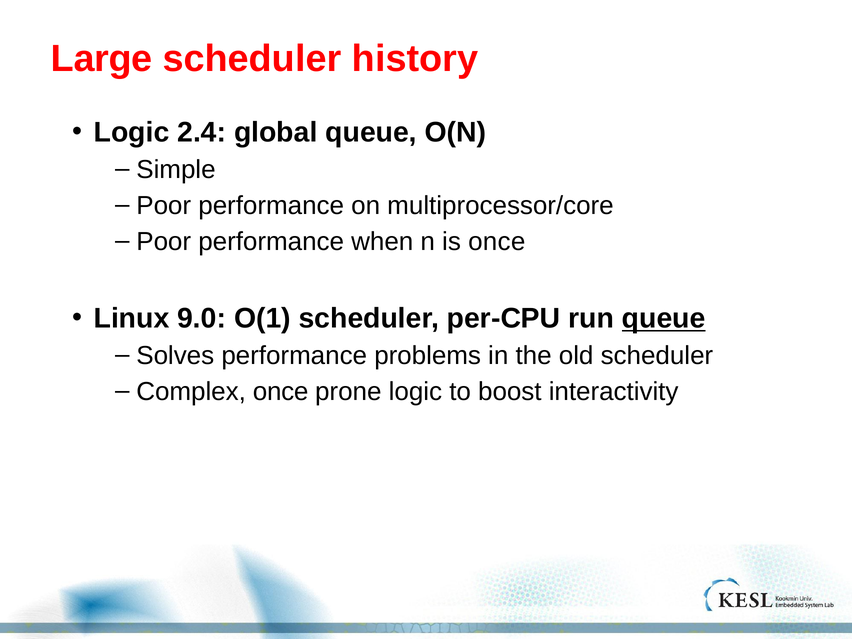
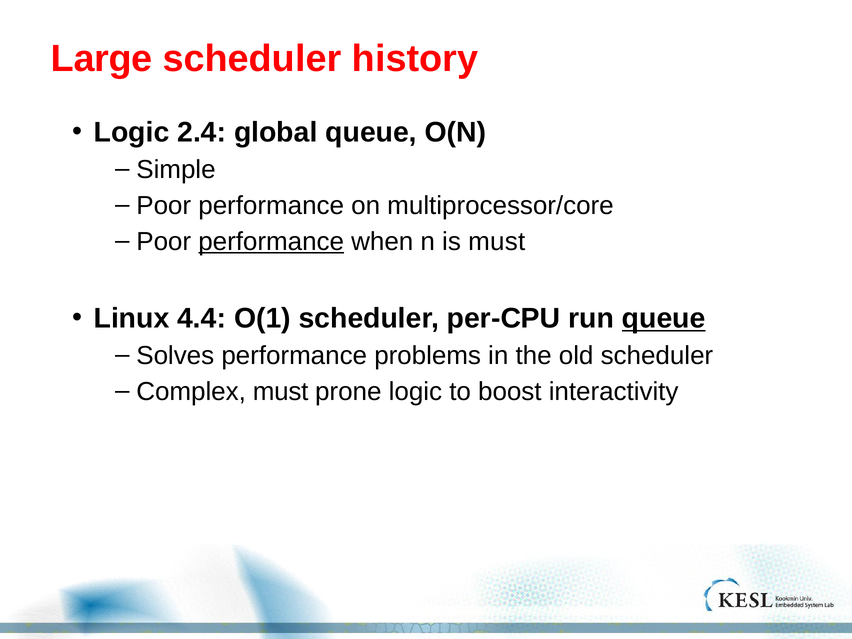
performance underline: none -> present (271, 241)
is once: once -> must (497, 241)
9.0: 9.0 -> 4.4 (202, 319)
Complex once: once -> must (281, 392)
